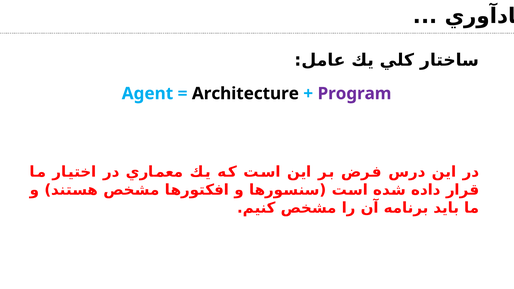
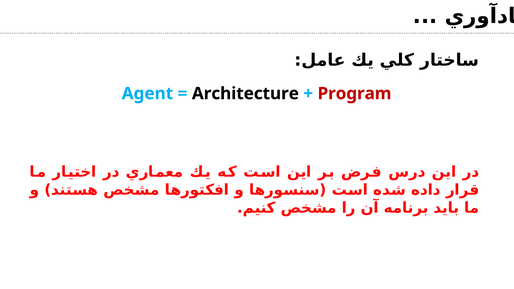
Program colour: purple -> red (355, 94)
